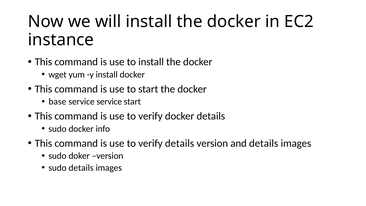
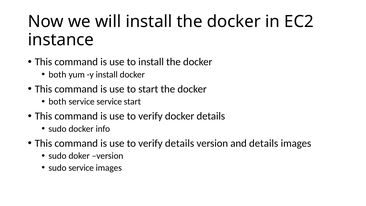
wget: wget -> both (57, 74)
base: base -> both (57, 102)
sudo details: details -> service (81, 168)
